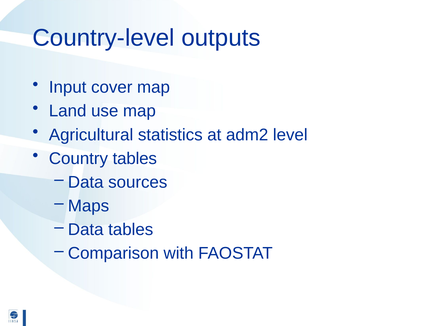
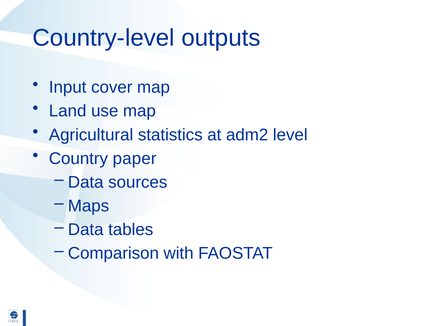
Country tables: tables -> paper (135, 159)
